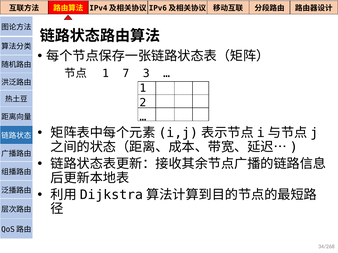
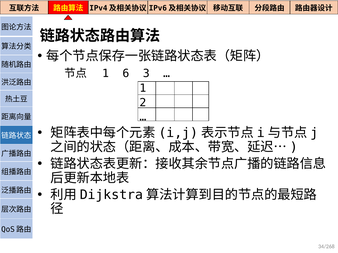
7: 7 -> 6 (126, 74)
